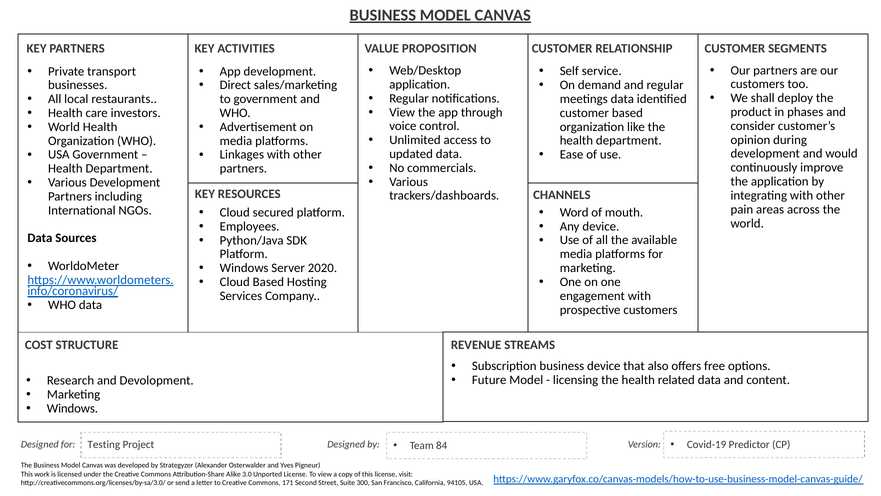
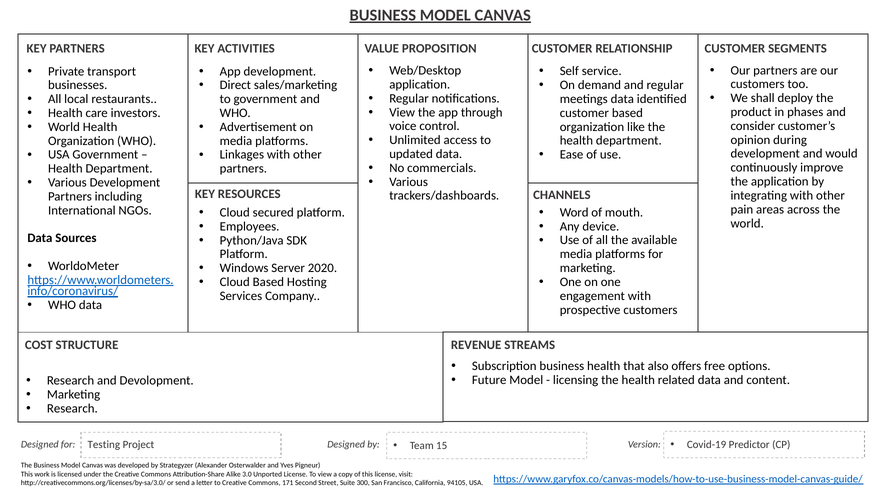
business device: device -> health (604, 366)
Windows: Windows -> Research (72, 408)
84: 84 -> 15 (442, 445)
